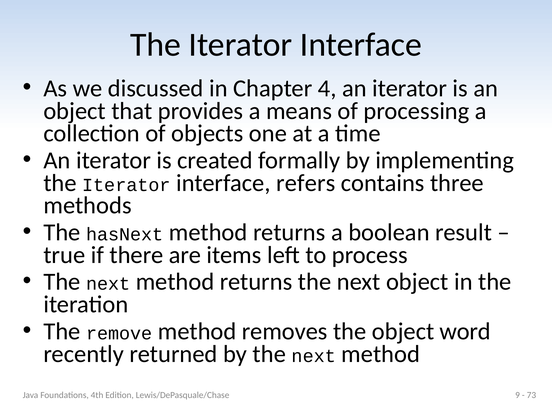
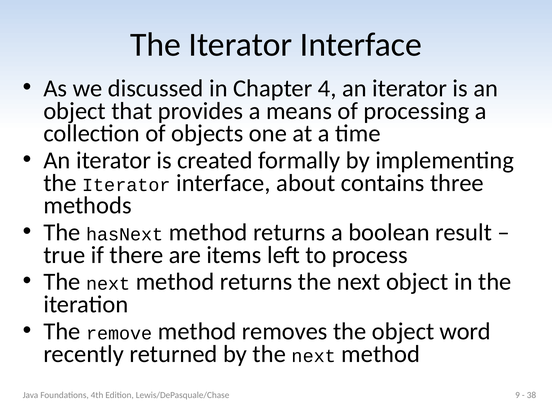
refers: refers -> about (306, 183)
73: 73 -> 38 (531, 395)
